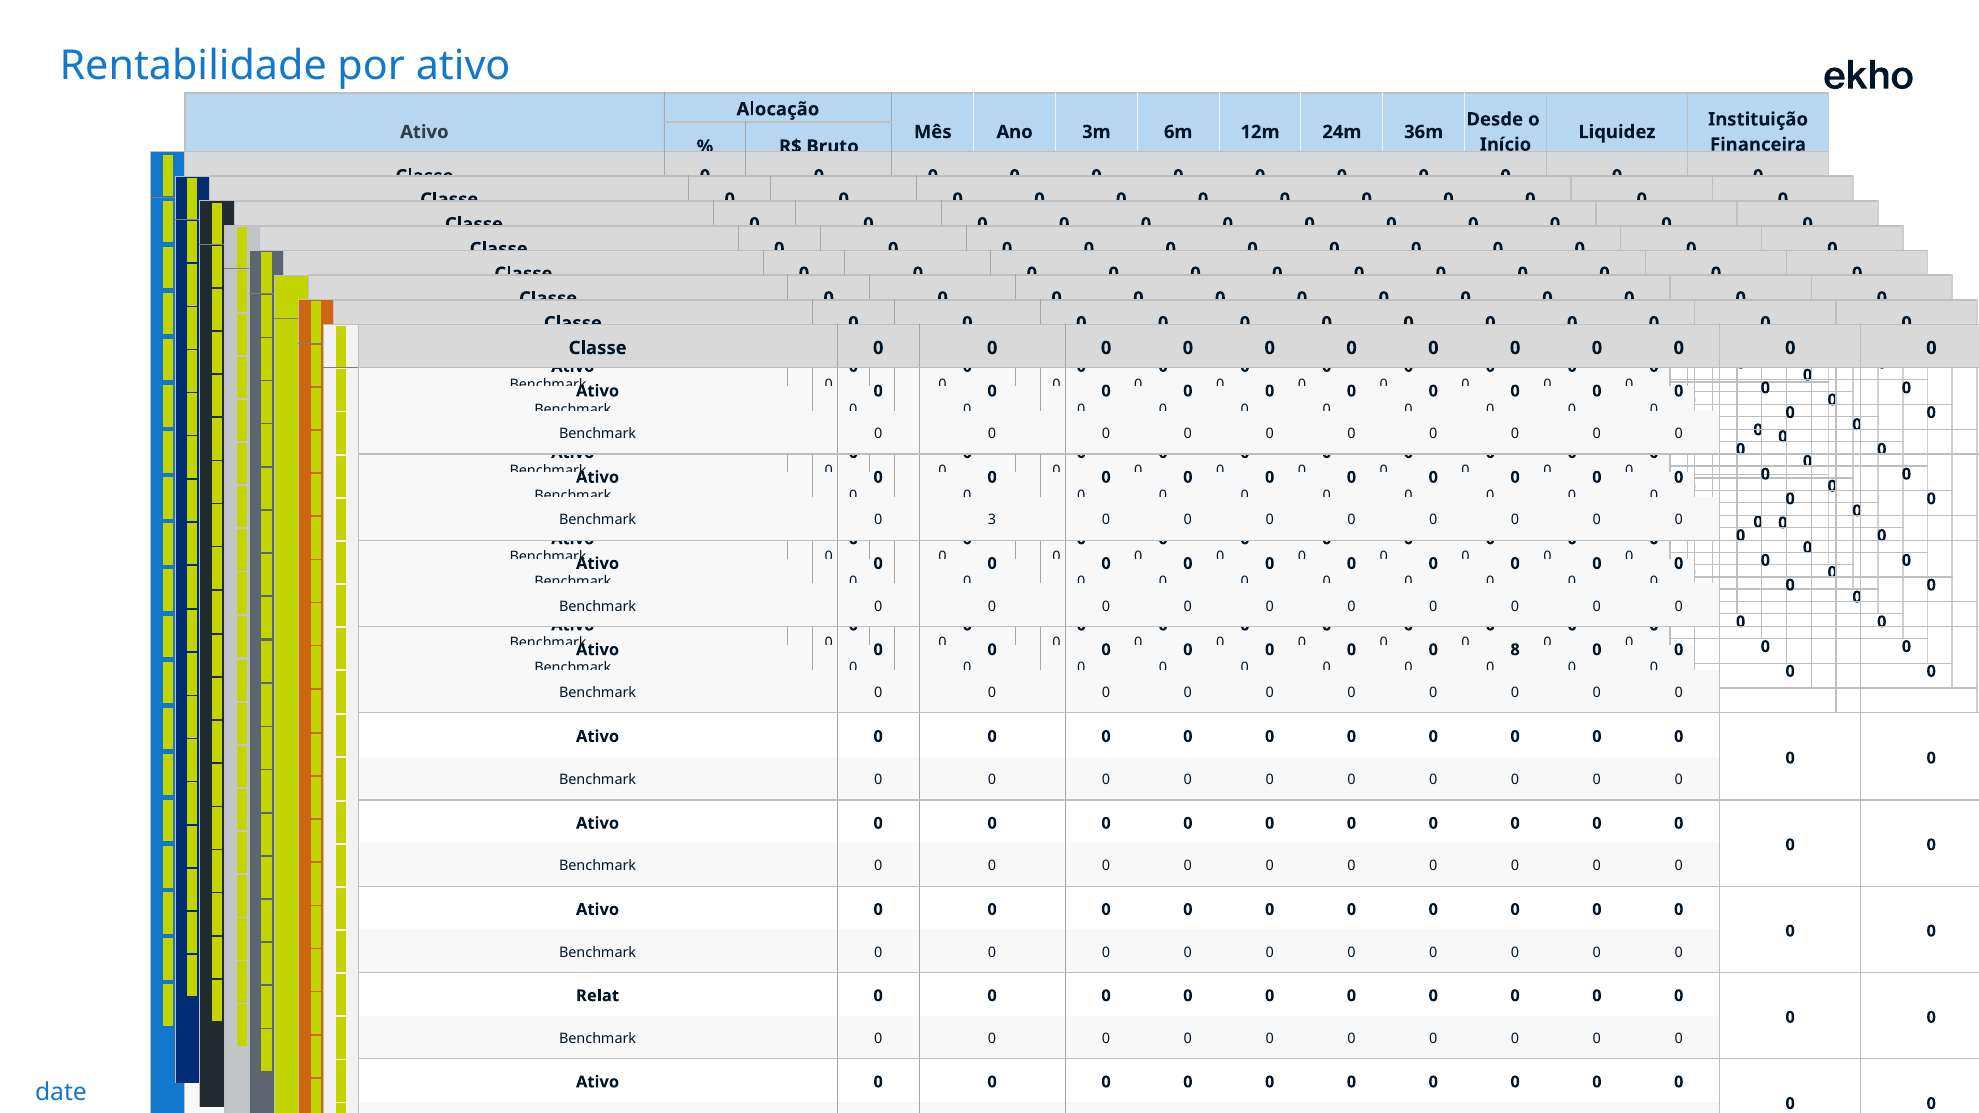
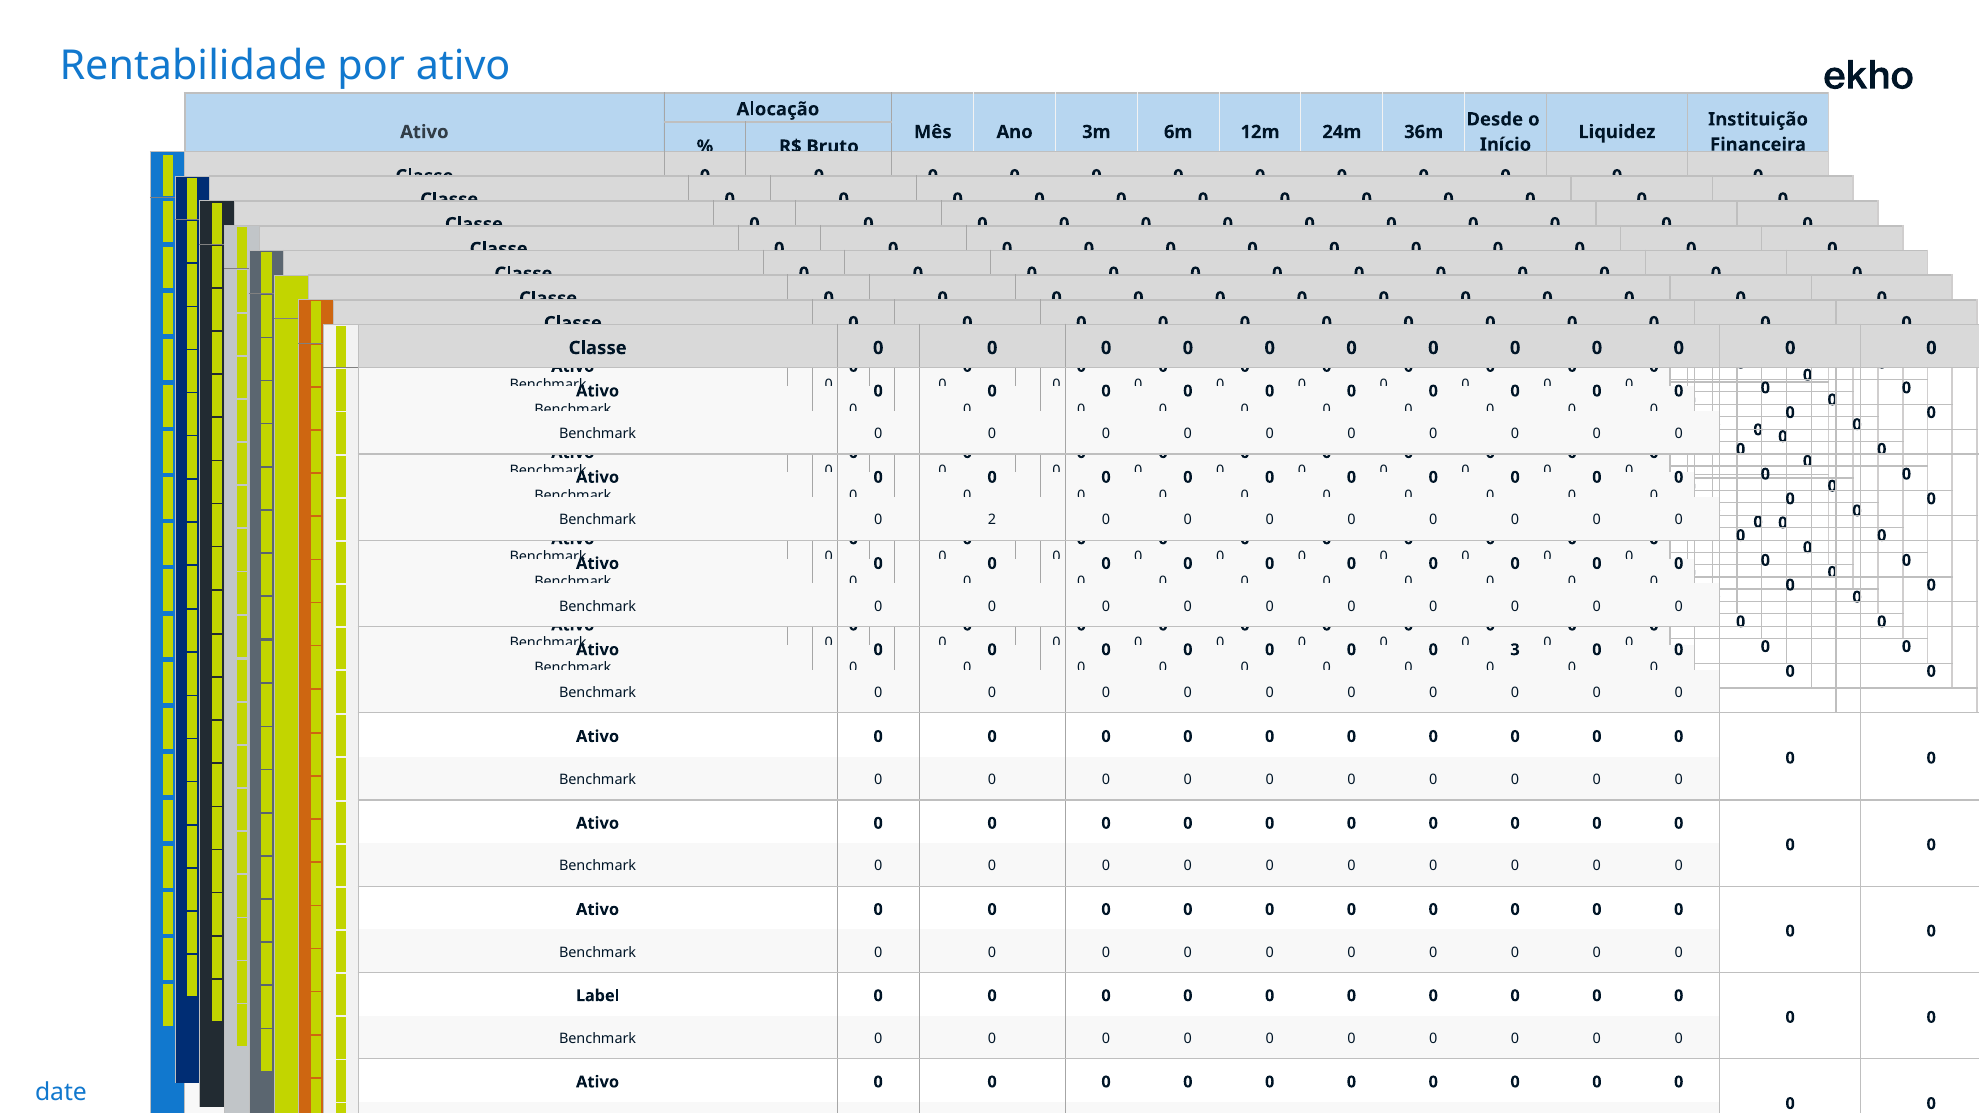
3: 3 -> 2 (992, 520)
8: 8 -> 3 (1515, 650)
Relat: Relat -> Label (598, 996)
